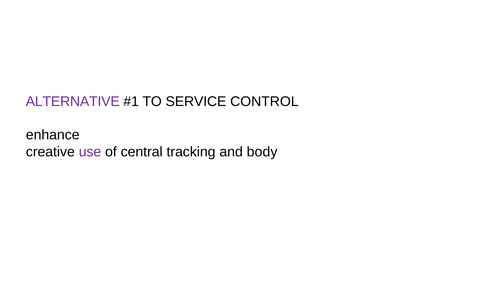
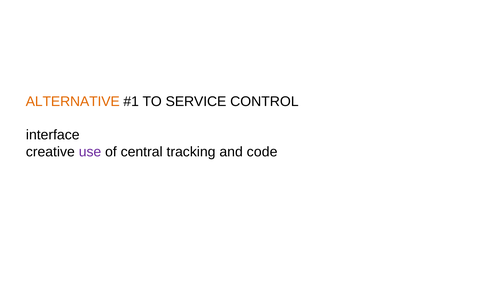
ALTERNATIVE colour: purple -> orange (73, 101)
enhance: enhance -> interface (53, 135)
body: body -> code (262, 152)
